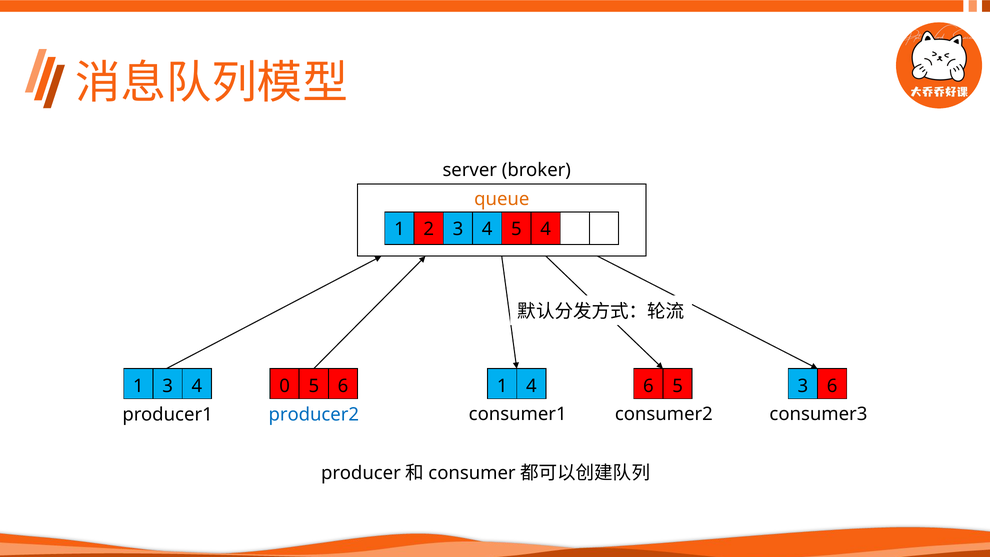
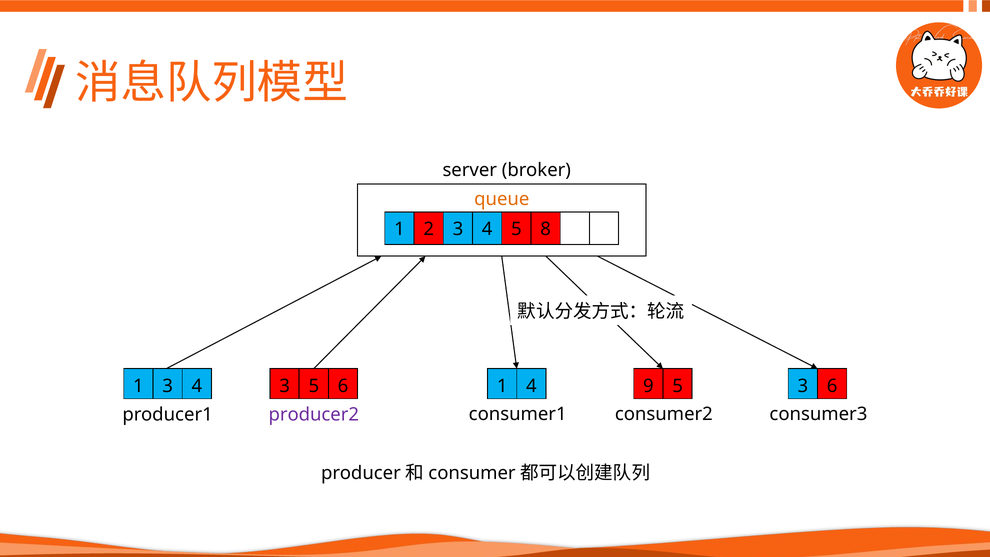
5 4: 4 -> 8 (546, 229)
4 0: 0 -> 3 (285, 386)
4 6: 6 -> 9 (648, 386)
producer2 colour: blue -> purple (314, 415)
